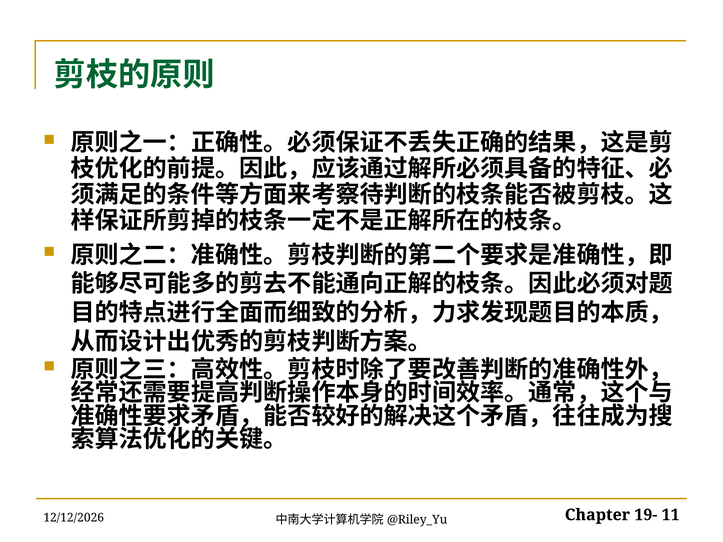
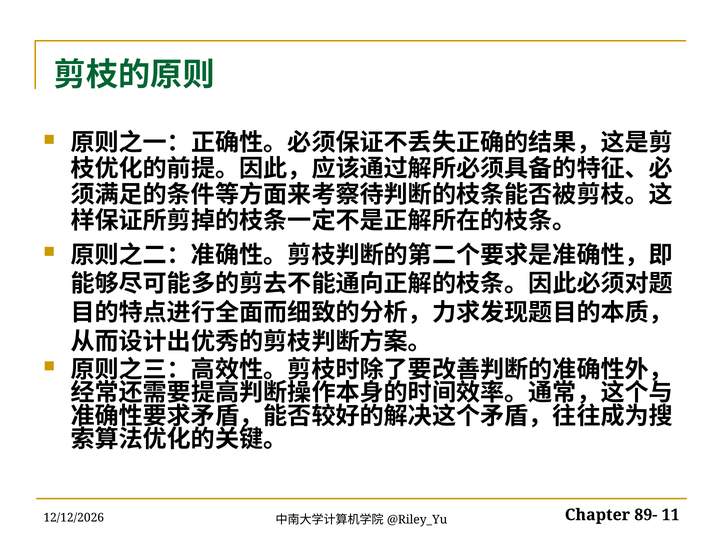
19-: 19- -> 89- (646, 515)
